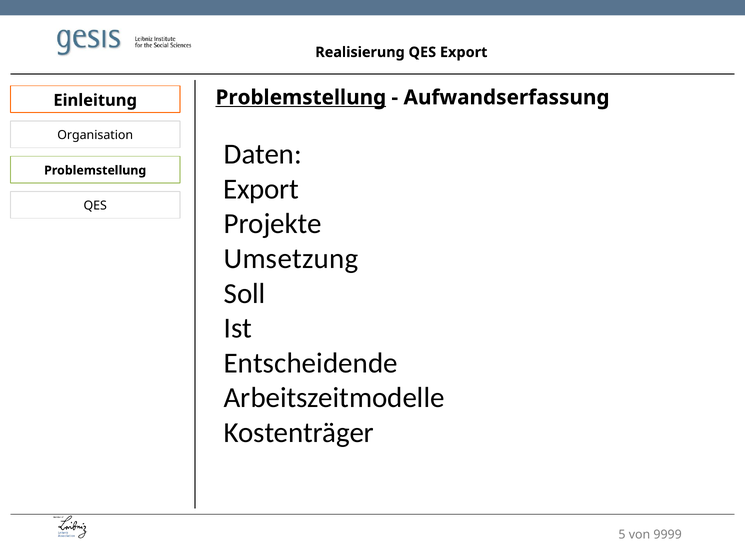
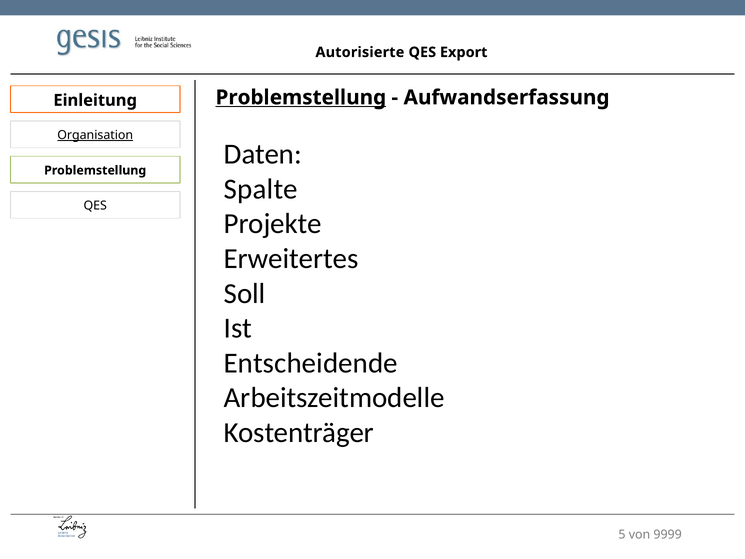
Realisierung: Realisierung -> Autorisierte (360, 52)
Organisation underline: none -> present (95, 135)
Export: Export -> Spalte (261, 189)
Umsetzung: Umsetzung -> Erweitertes (291, 259)
